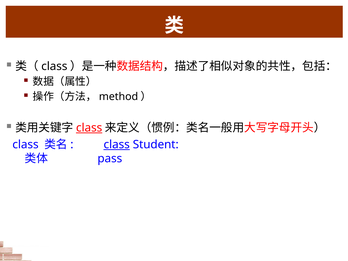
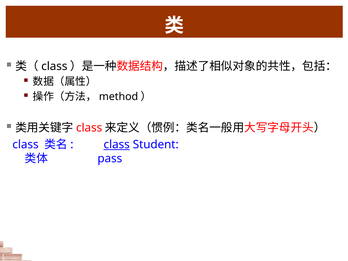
class underline: present -> none (89, 128)
